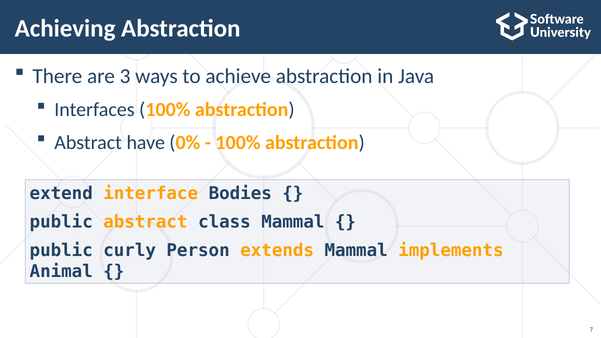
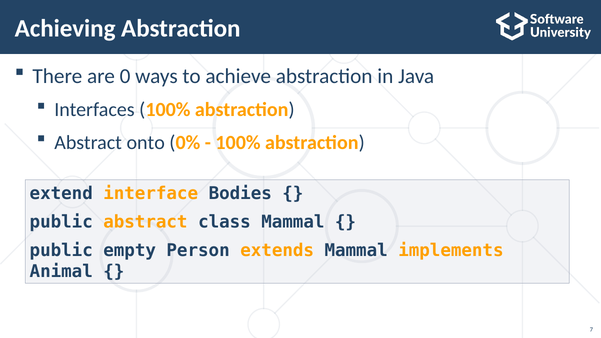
3: 3 -> 0 (125, 76)
have: have -> onto (146, 142)
curly: curly -> empty (130, 251)
